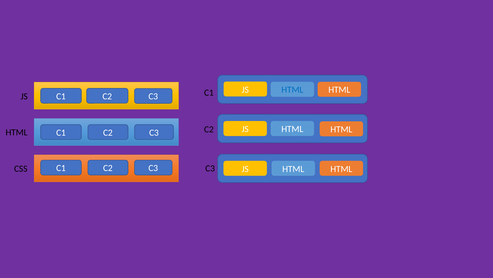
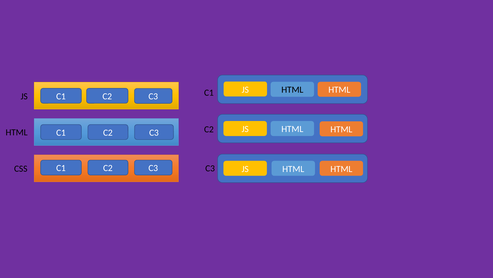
HTML colour: blue -> black (292, 90)
